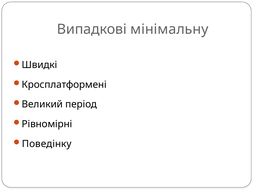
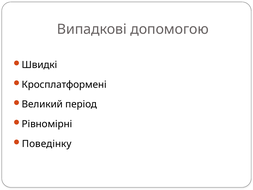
мінімальну: мінімальну -> допомогою (170, 29)
